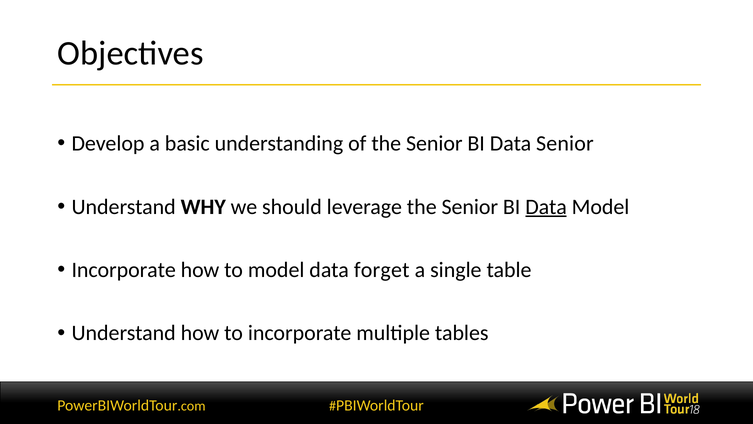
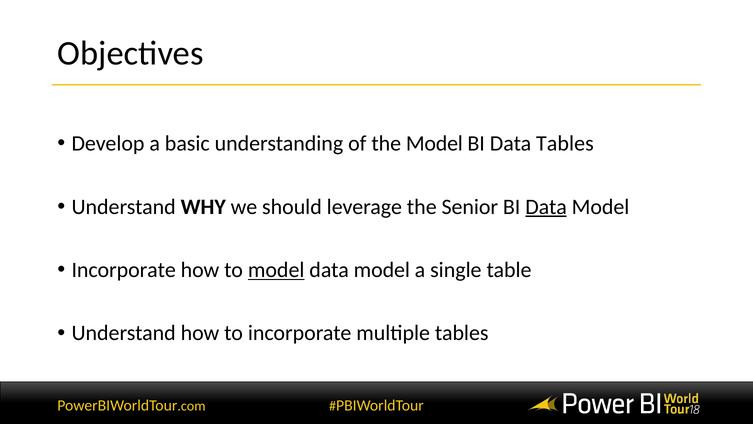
of the Senior: Senior -> Model (434, 143)
Data Senior: Senior -> Tables (565, 143)
model underline: none -> present (276, 270)
forget: forget -> model (382, 270)
